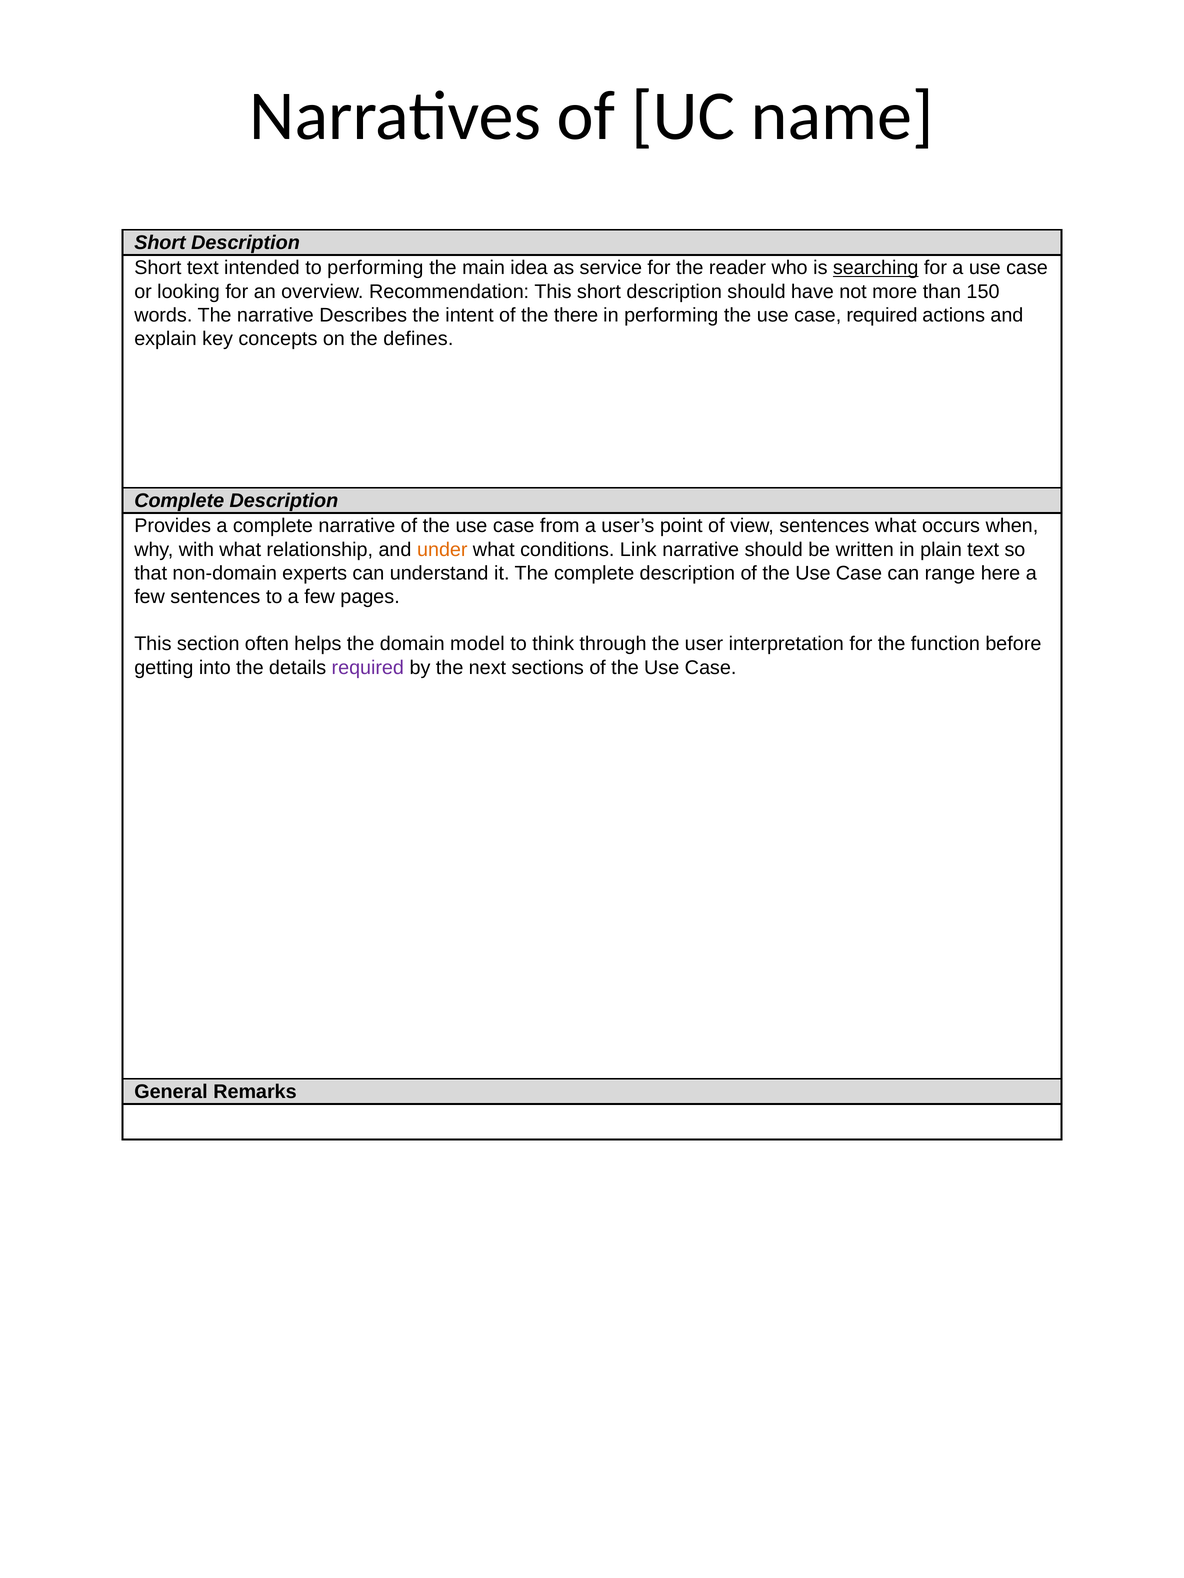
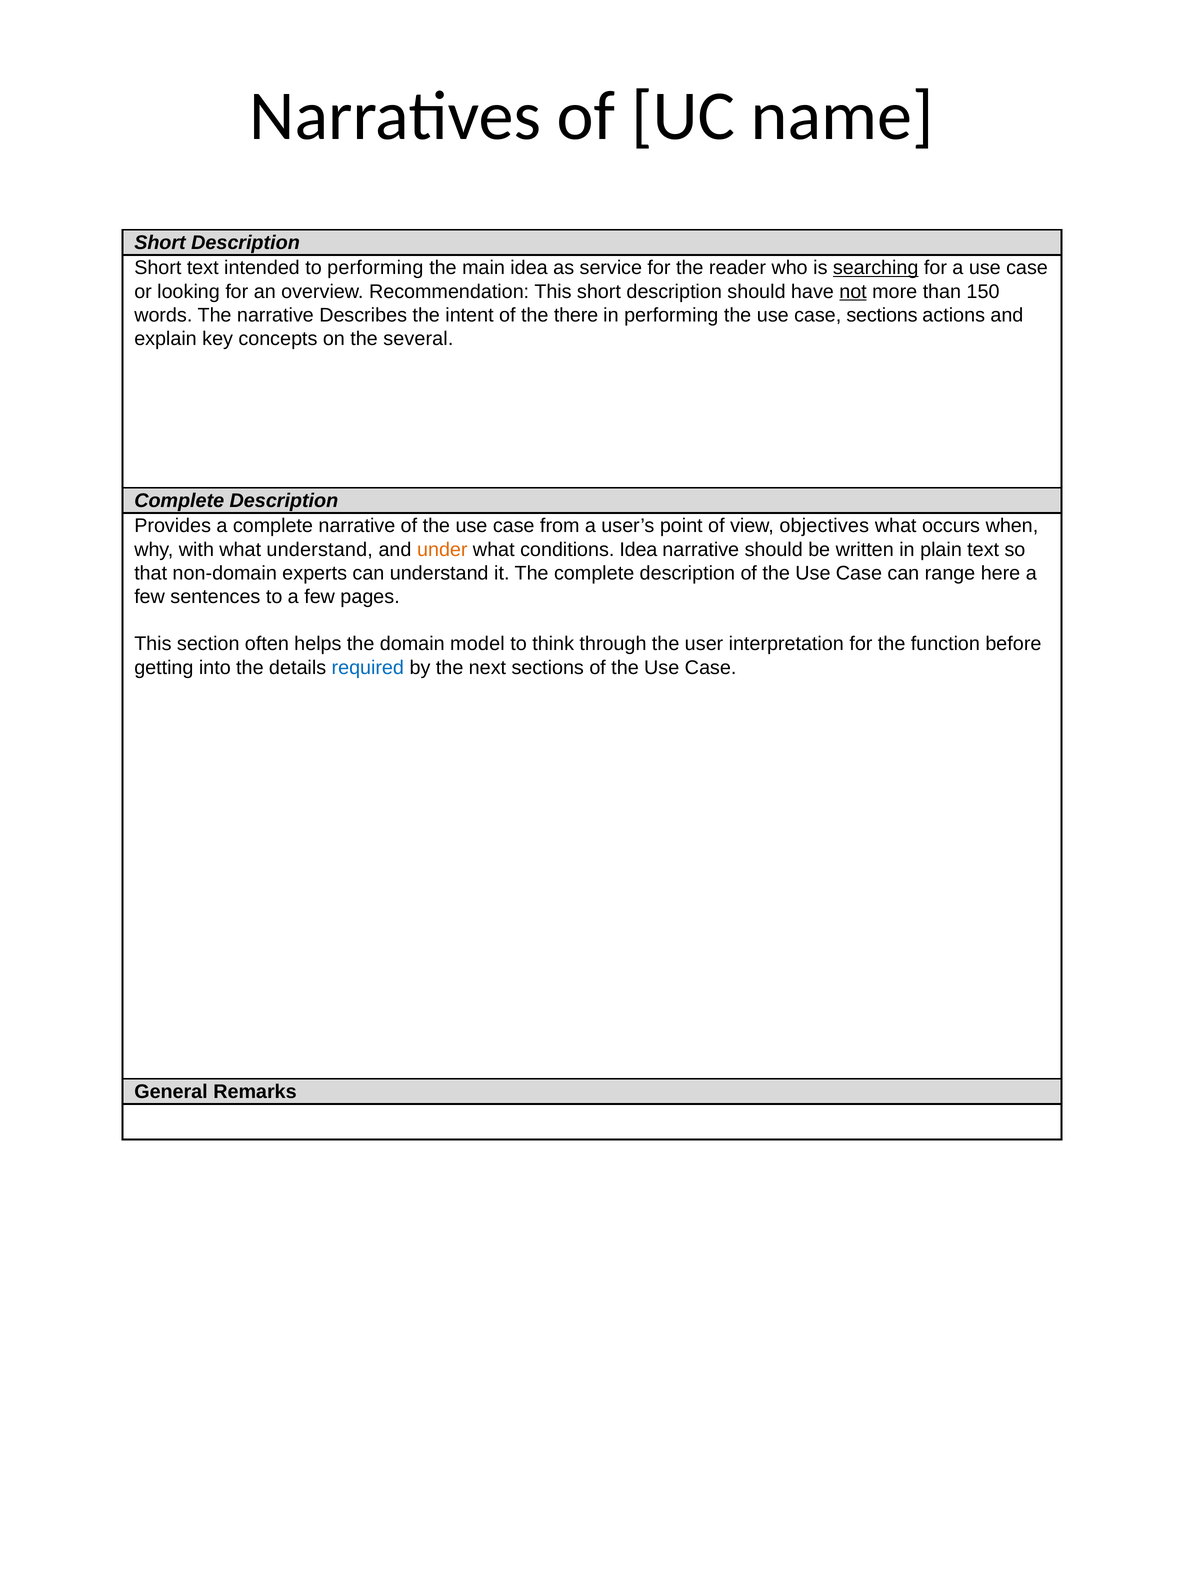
not underline: none -> present (853, 292)
case required: required -> sections (882, 315)
defines: defines -> several (418, 339)
view sentences: sentences -> objectives (824, 526)
what relationship: relationship -> understand (320, 550)
conditions Link: Link -> Idea (638, 550)
required colour: purple -> blue (368, 668)
